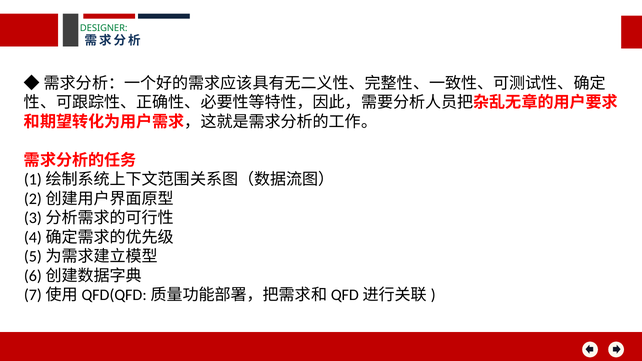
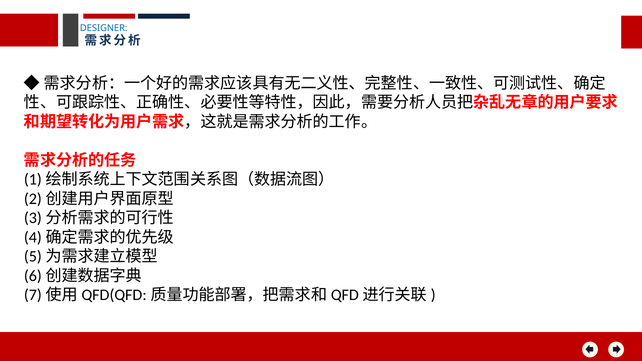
DESIGNER colour: green -> blue (104, 28)
